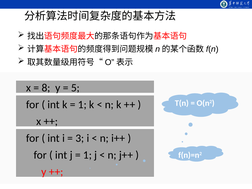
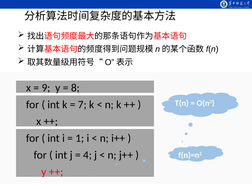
8: 8 -> 9 (46, 88)
5: 5 -> 8 (75, 88)
1: 1 -> 7 (82, 105)
3: 3 -> 1 (80, 138)
1: 1 -> 4 (87, 155)
